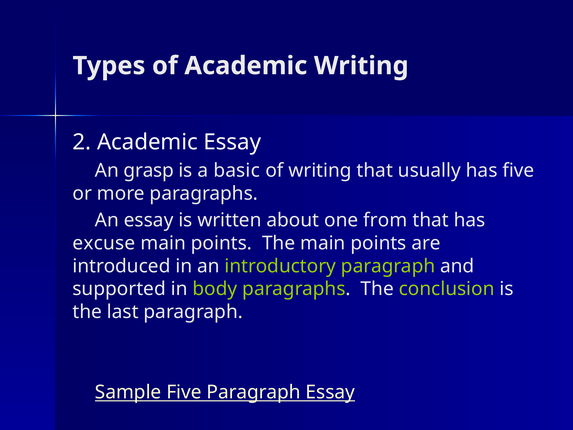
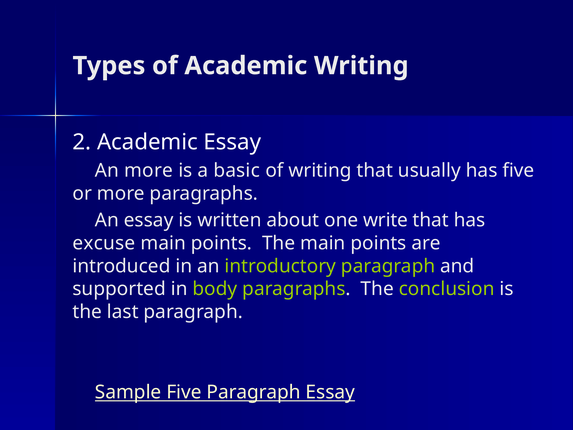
An grasp: grasp -> more (149, 170)
from: from -> write (386, 220)
